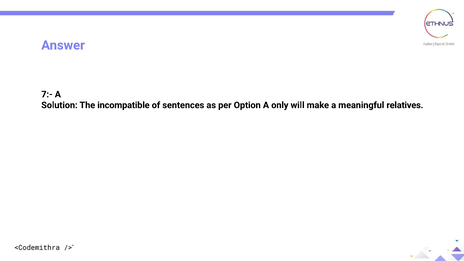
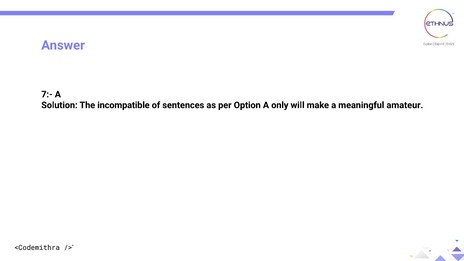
relatives: relatives -> amateur (405, 105)
